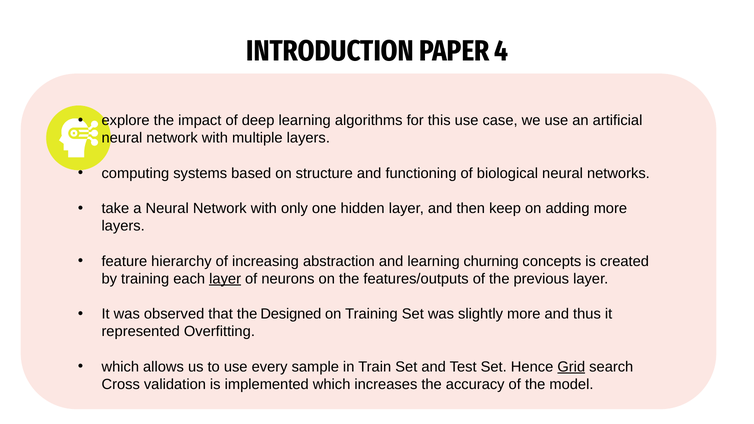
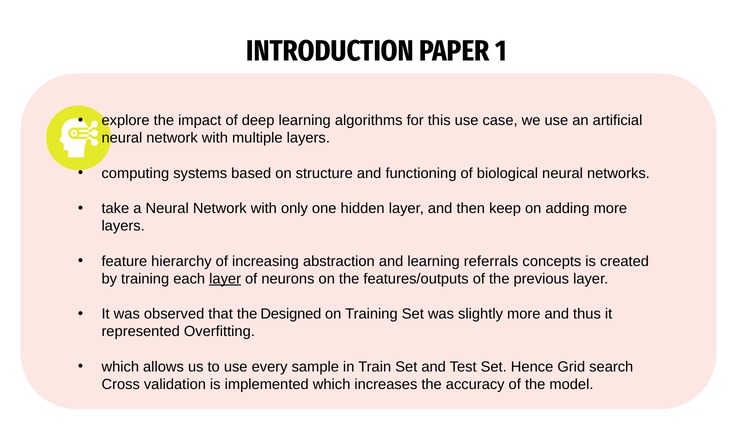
4: 4 -> 1 (501, 51)
churning: churning -> referrals (491, 261)
Grid underline: present -> none (571, 367)
